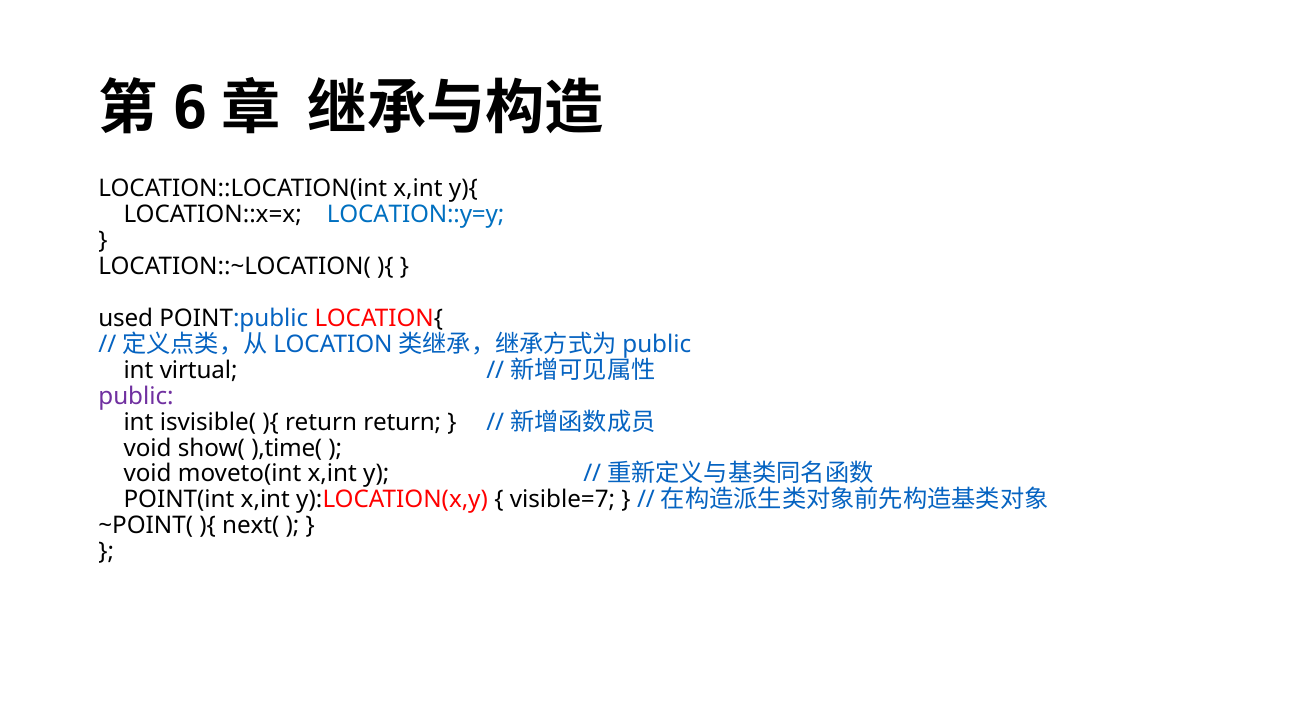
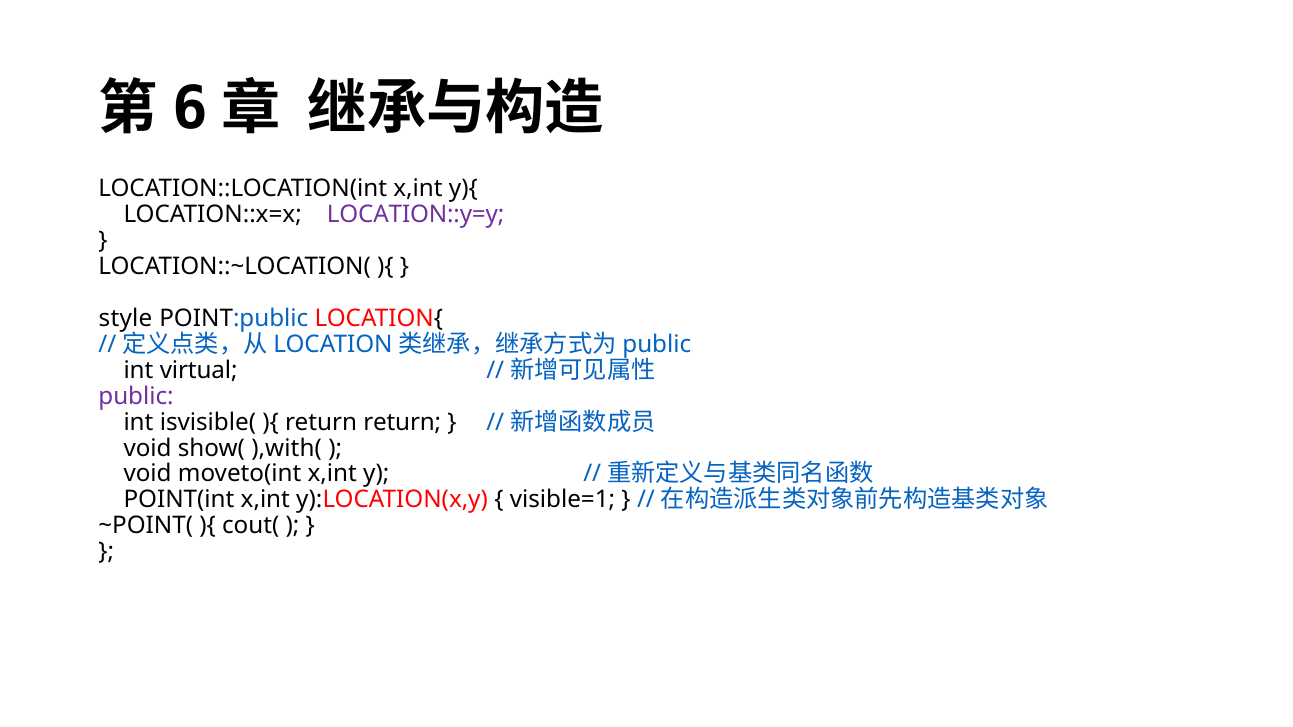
LOCATION::y=y colour: blue -> purple (416, 215)
used: used -> style (126, 318)
),time(: ),time( -> ),with( (287, 448)
visible=7: visible=7 -> visible=1 (563, 500)
next(: next( -> cout( (251, 526)
